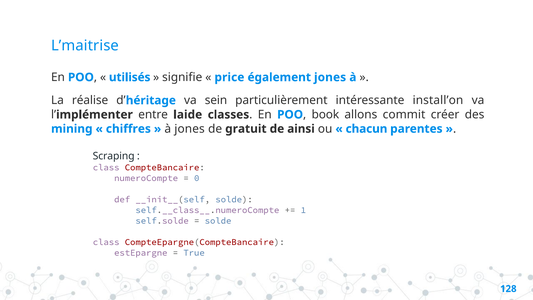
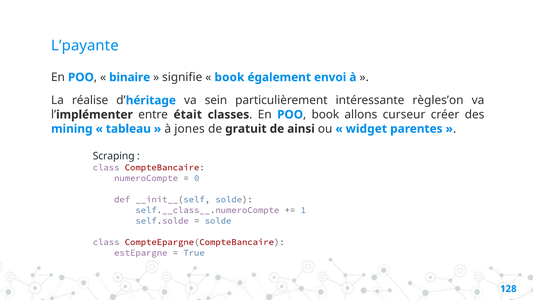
L’maitrise: L’maitrise -> L’payante (85, 46)
utilisés: utilisés -> binaire (130, 77)
price: price -> book (229, 77)
également jones: jones -> envoi (330, 77)
install’on: install’on -> règles’on (438, 100)
laide: laide -> était (188, 115)
commit: commit -> curseur (404, 115)
chiffres: chiffres -> tableau (128, 129)
chacun: chacun -> widget (366, 129)
